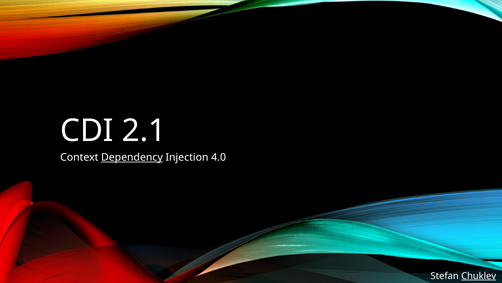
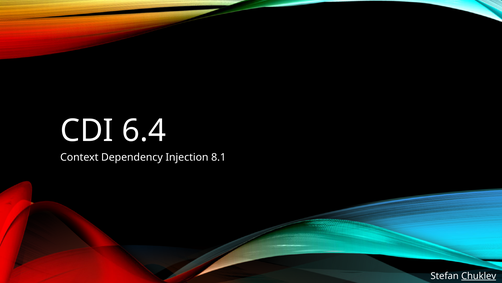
2.1: 2.1 -> 6.4 (144, 130)
Dependency underline: present -> none (132, 157)
4.0: 4.0 -> 8.1 (219, 157)
